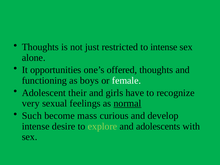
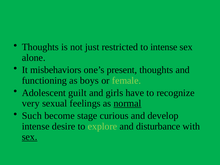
opportunities: opportunities -> misbehaviors (56, 70)
offered: offered -> present (122, 70)
female colour: white -> light green (126, 81)
their: their -> guilt (77, 93)
mass: mass -> stage (87, 116)
adolescents: adolescents -> disturbance (158, 126)
sex underline: none -> present (30, 137)
